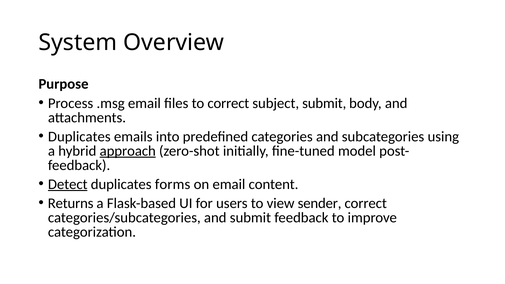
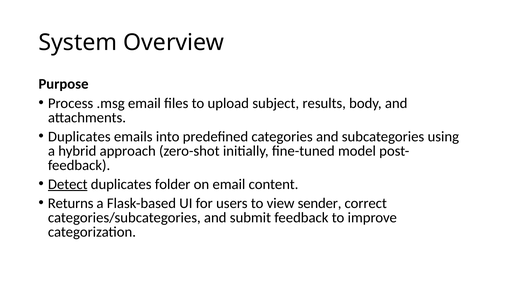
to correct: correct -> upload (228, 103)
subject submit: submit -> results (324, 103)
approach underline: present -> none (128, 151)
forms: forms -> folder (173, 184)
